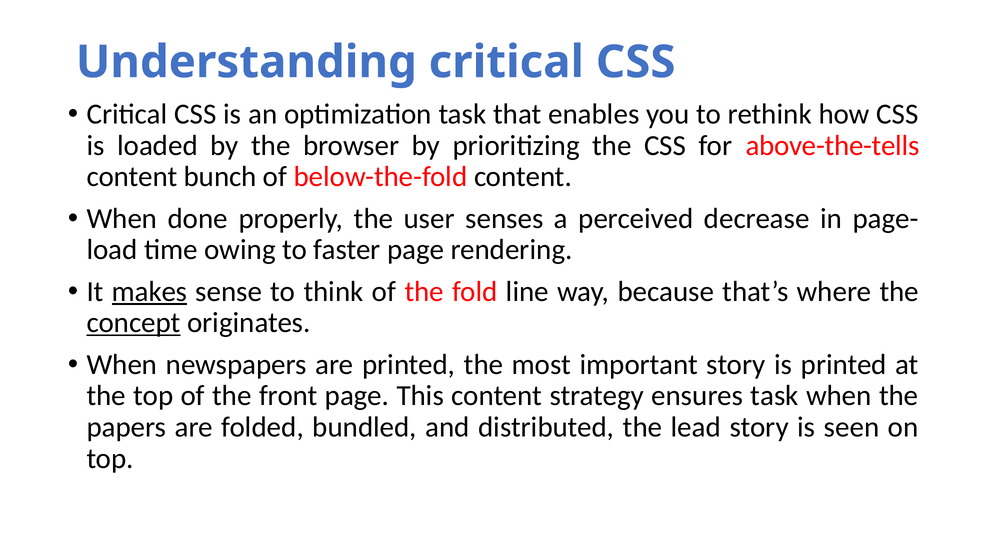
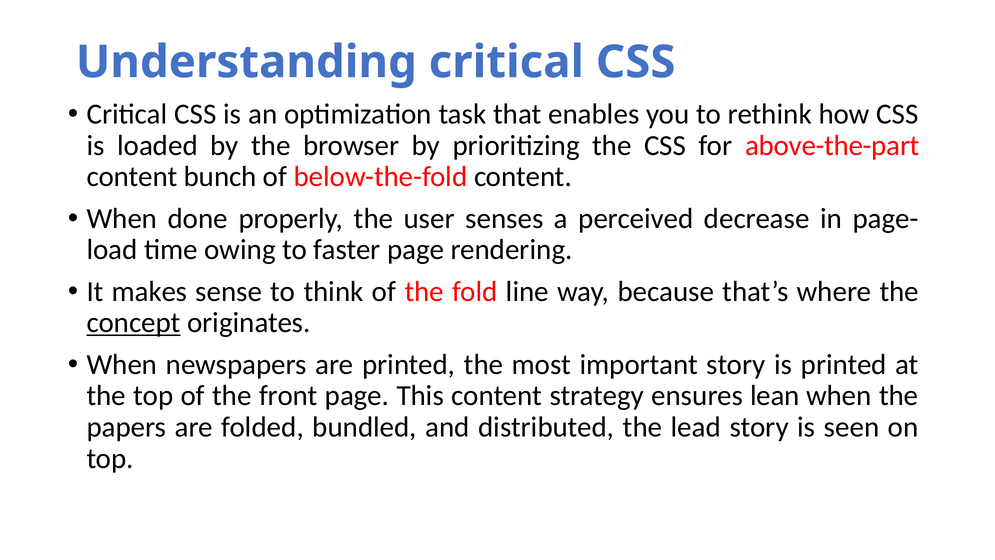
above-the-tells: above-the-tells -> above-the-part (832, 146)
makes underline: present -> none (150, 291)
ensures task: task -> lean (775, 396)
